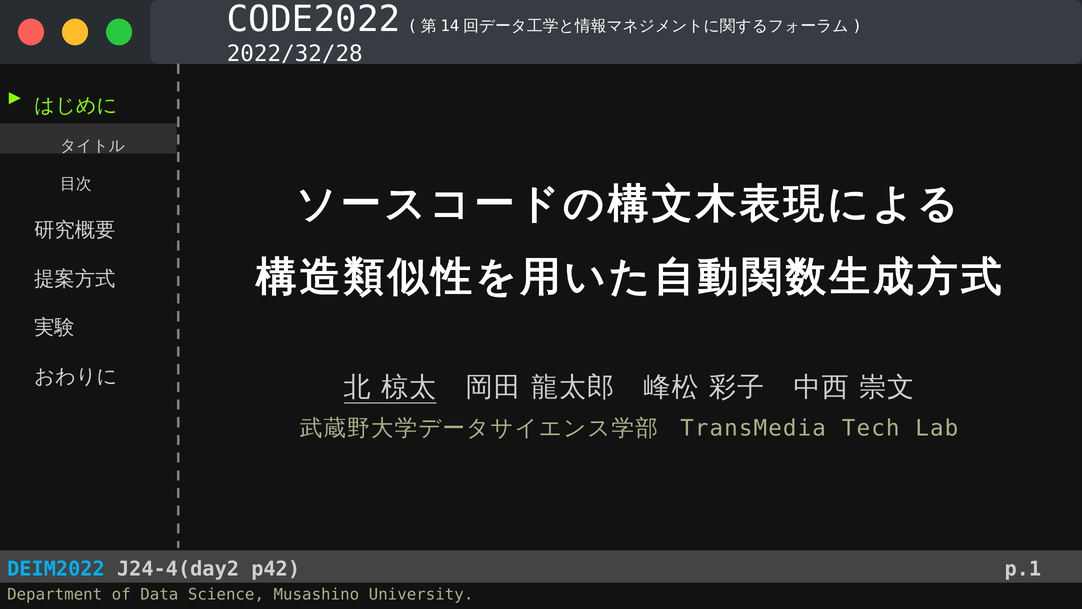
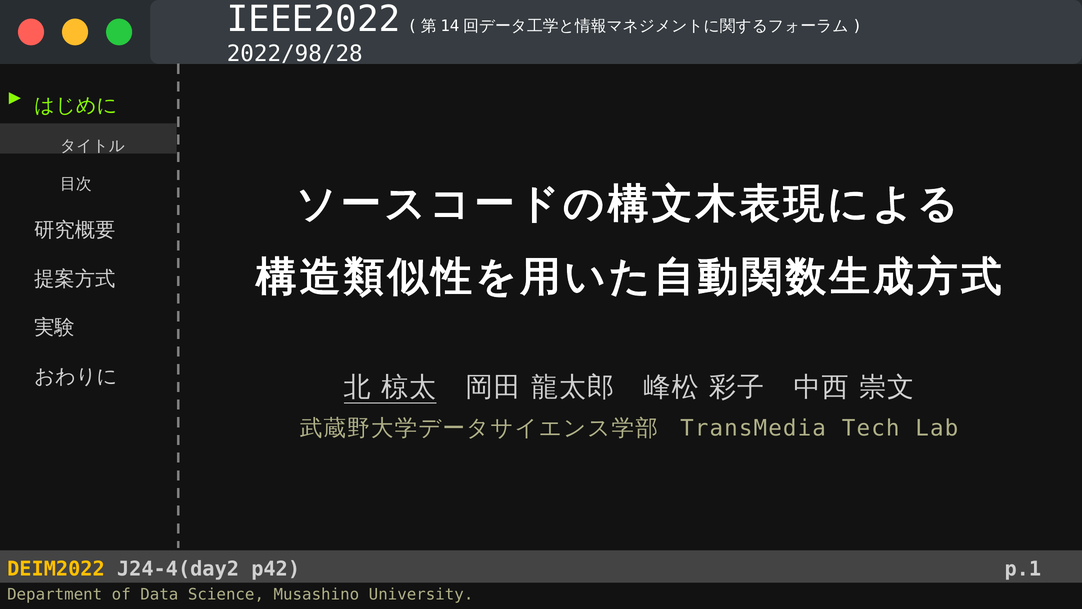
CODE2022: CODE2022 -> IEEE2022 (314, 19)
2022/32/28: 2022/32/28 -> 2022/98/28 (295, 54)
DEIM2022 colour: light blue -> yellow (56, 569)
